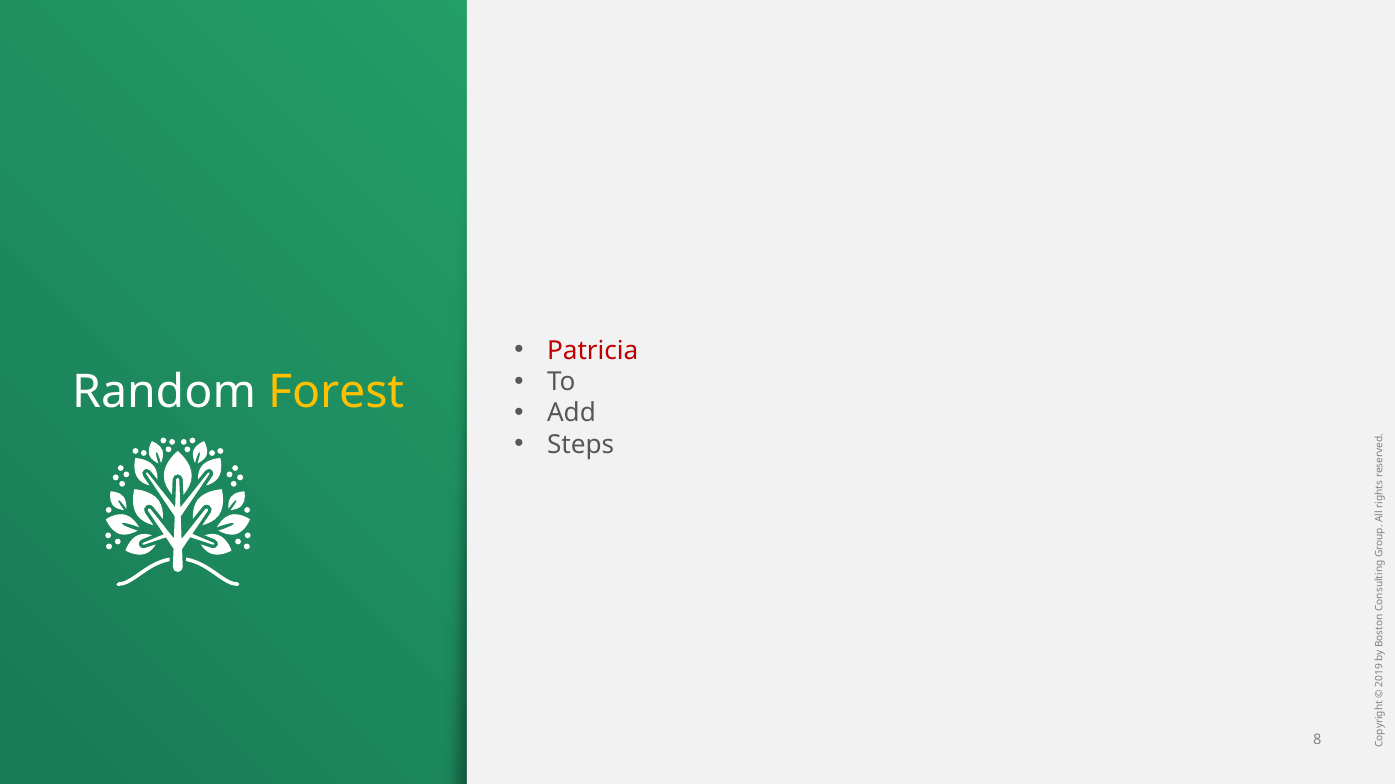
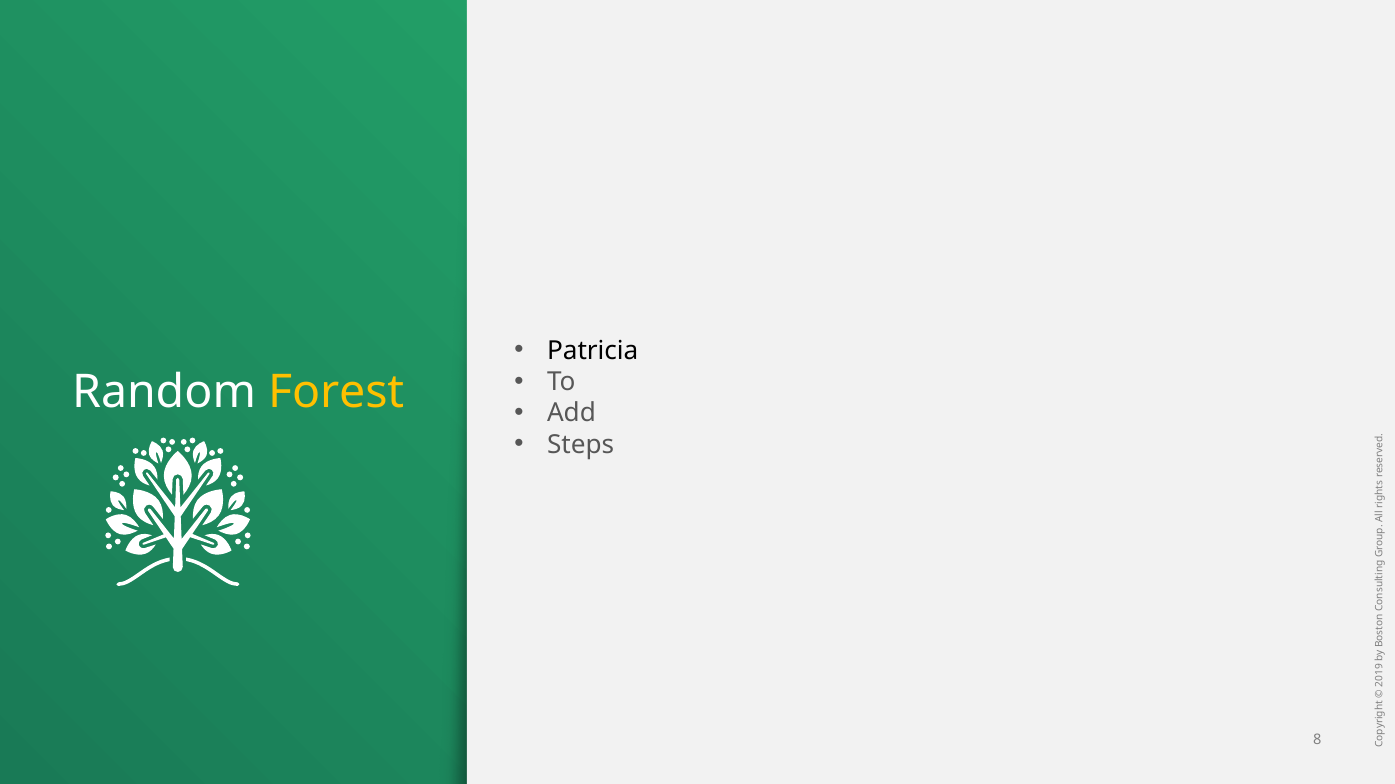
Patricia colour: red -> black (593, 351)
